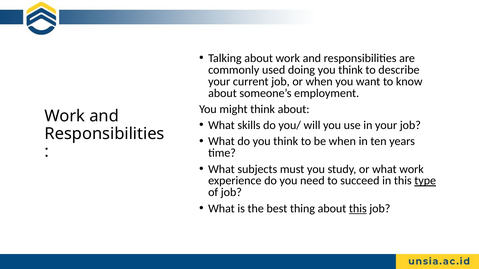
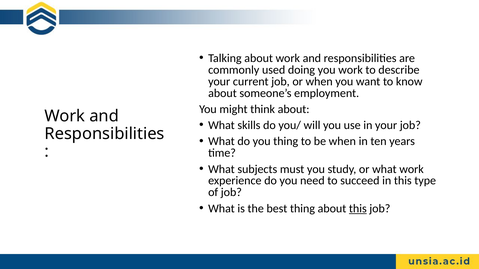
think: think -> work (351, 70)
do you think: think -> thing (286, 142)
type underline: present -> none (425, 181)
